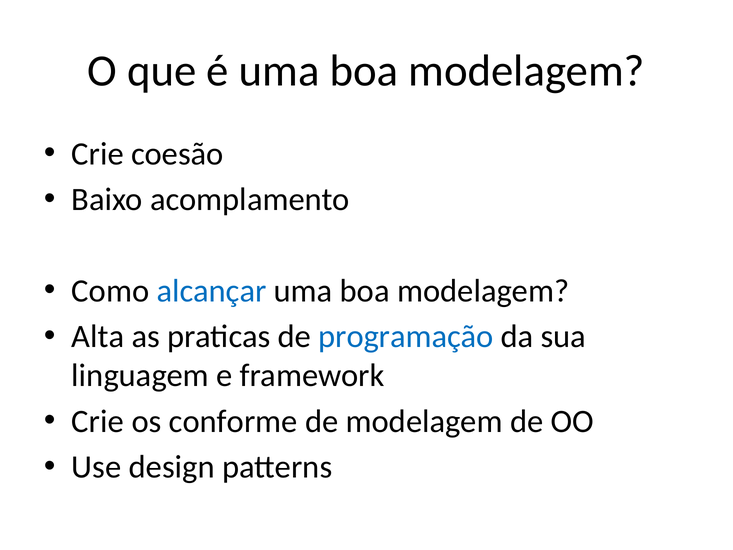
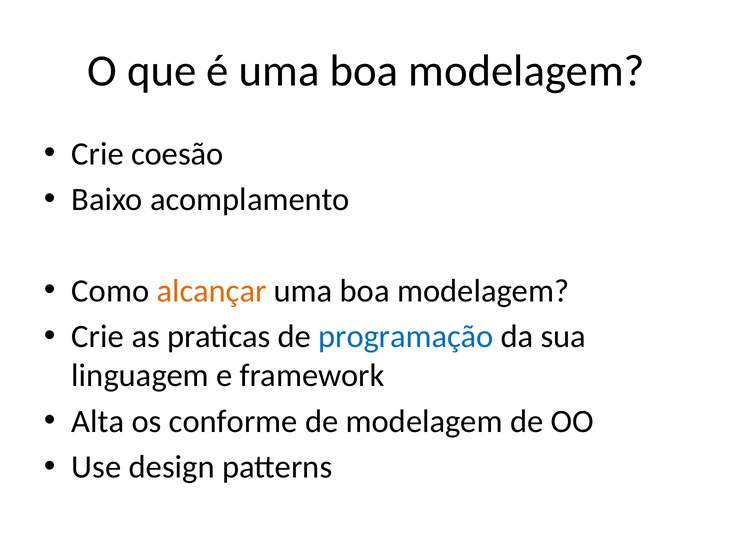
alcançar colour: blue -> orange (211, 291)
Alta: Alta -> Crie (98, 336)
Crie: Crie -> Alta (98, 421)
